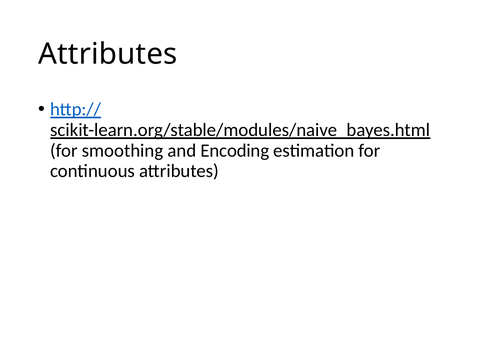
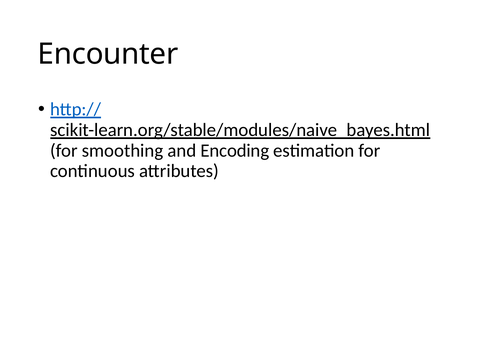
Attributes: Attributes -> Encounter (108, 54)
